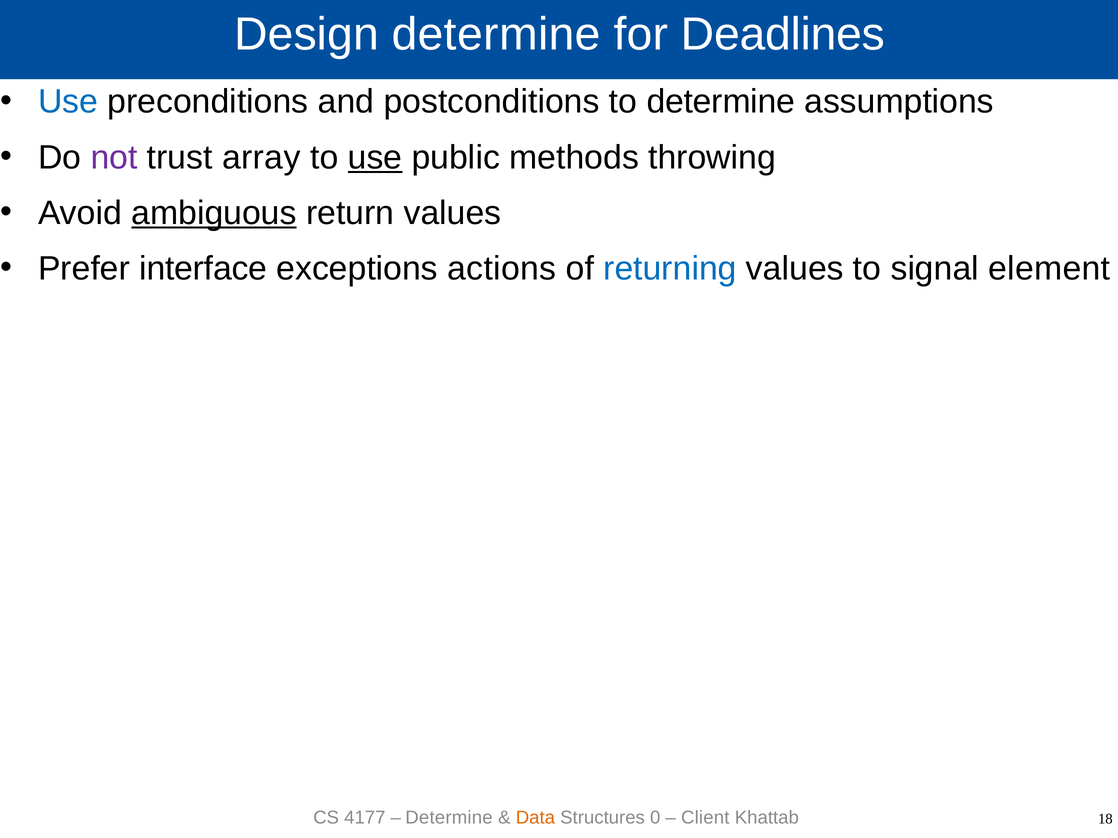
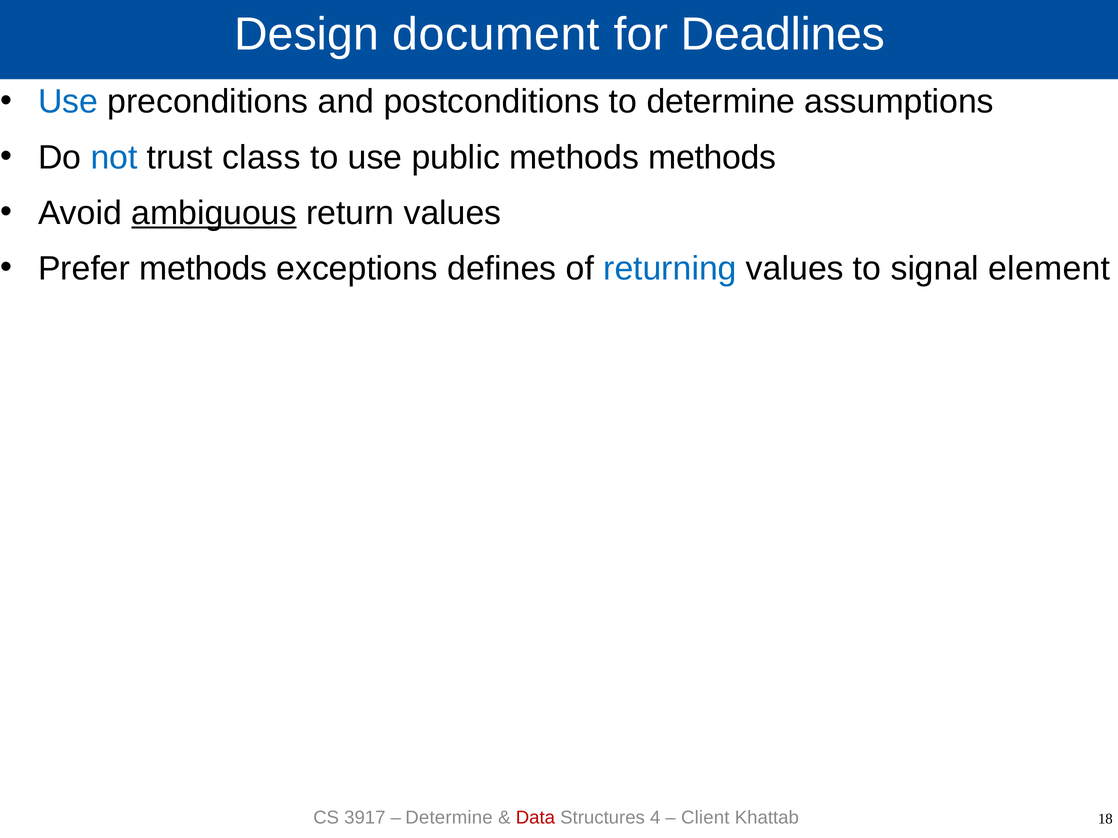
Design determine: determine -> document (496, 35)
not colour: purple -> blue (114, 157)
array: array -> class (261, 157)
use underline: present -> none (375, 157)
methods throwing: throwing -> methods (712, 157)
Prefer interface: interface -> methods (203, 269)
actions: actions -> defines (502, 269)
4177: 4177 -> 3917 (365, 818)
Data colour: orange -> red (535, 818)
0: 0 -> 4 (655, 818)
